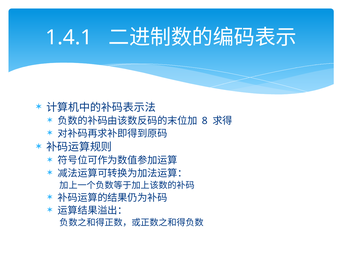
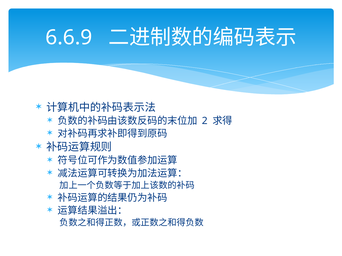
1.4.1: 1.4.1 -> 6.6.9 (69, 38)
8: 8 -> 2 (205, 121)
